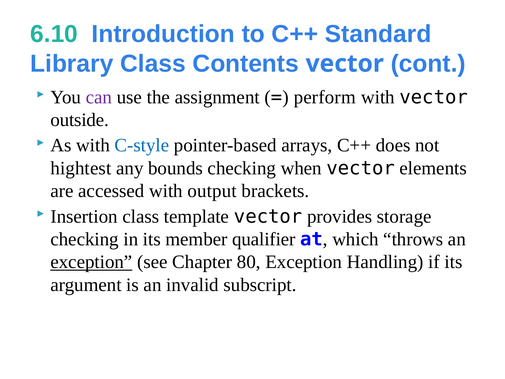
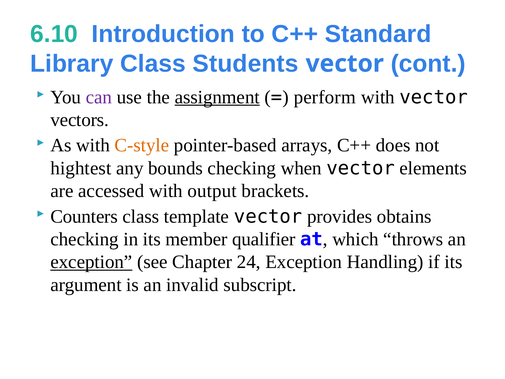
Contents: Contents -> Students (246, 64)
assignment underline: none -> present (217, 97)
outside: outside -> vectors (80, 120)
C-style colour: blue -> orange (142, 145)
Insertion: Insertion -> Counters (84, 216)
storage: storage -> obtains (404, 216)
80: 80 -> 24 (249, 262)
